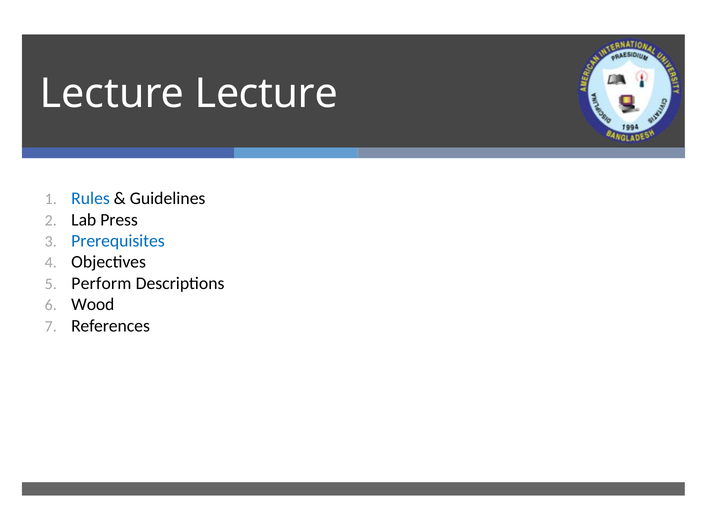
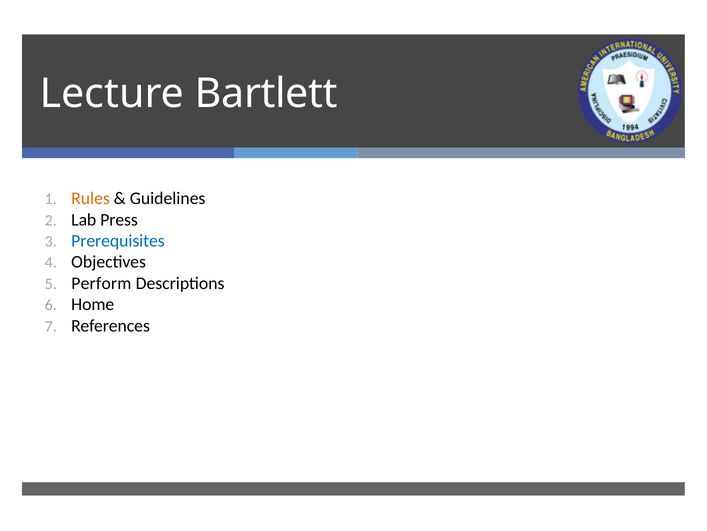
Lecture Lecture: Lecture -> Bartlett (266, 93)
Rules colour: blue -> orange (91, 198)
Wood: Wood -> Home (93, 304)
